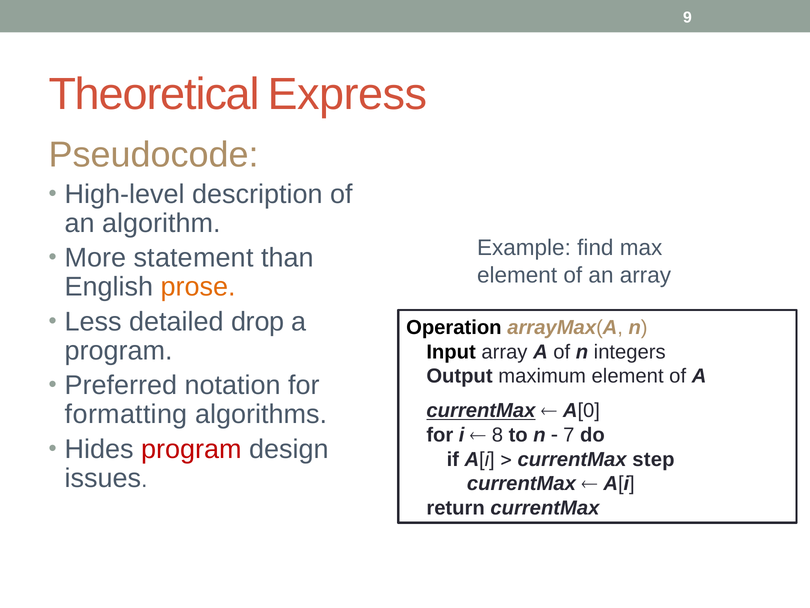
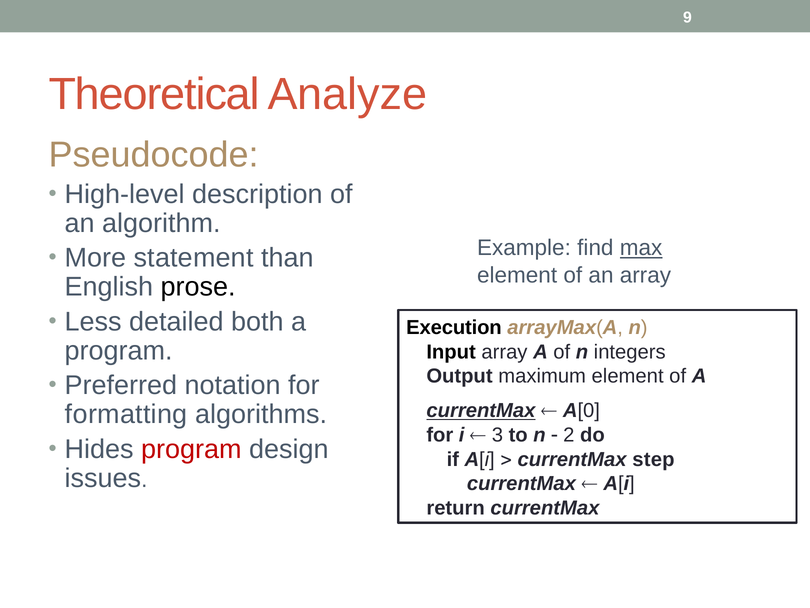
Express: Express -> Analyze (347, 94)
max underline: none -> present (641, 248)
prose colour: orange -> black (198, 287)
drop: drop -> both (258, 321)
Operation: Operation -> Execution (454, 327)
8: 8 -> 3 (497, 435)
7: 7 -> 2 (569, 435)
